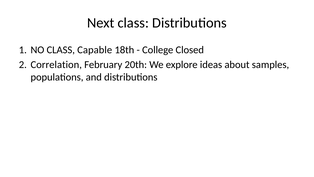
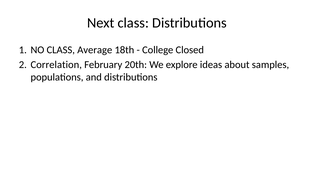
Capable: Capable -> Average (95, 50)
